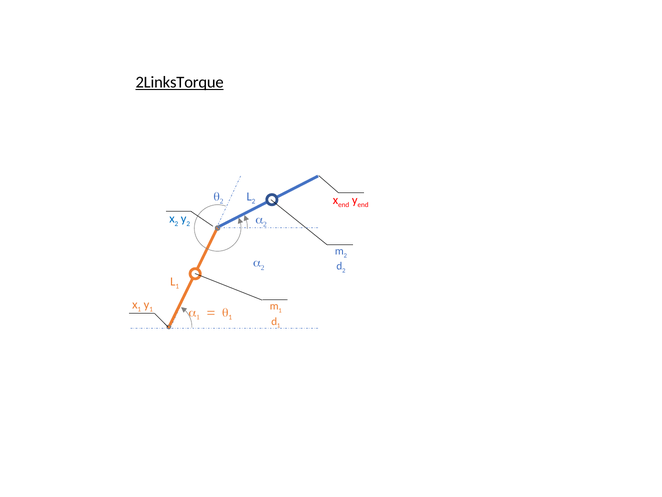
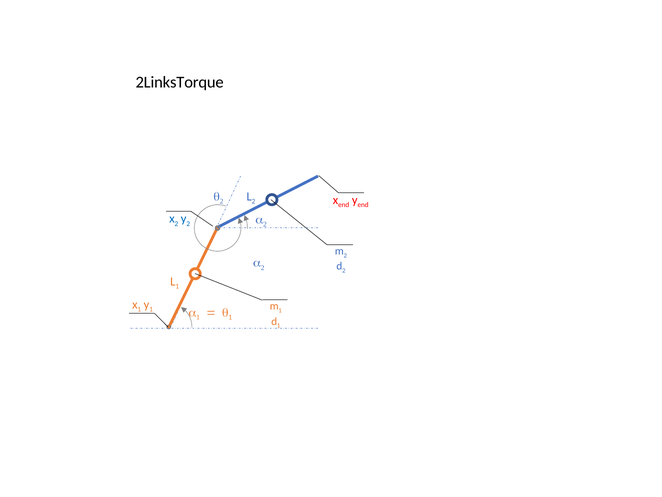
2LinksTorque underline: present -> none (180, 82)
